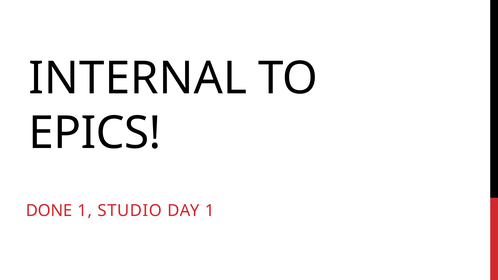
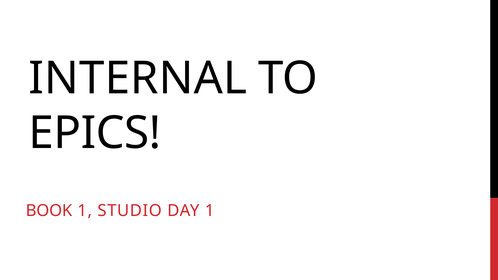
DONE: DONE -> BOOK (49, 211)
